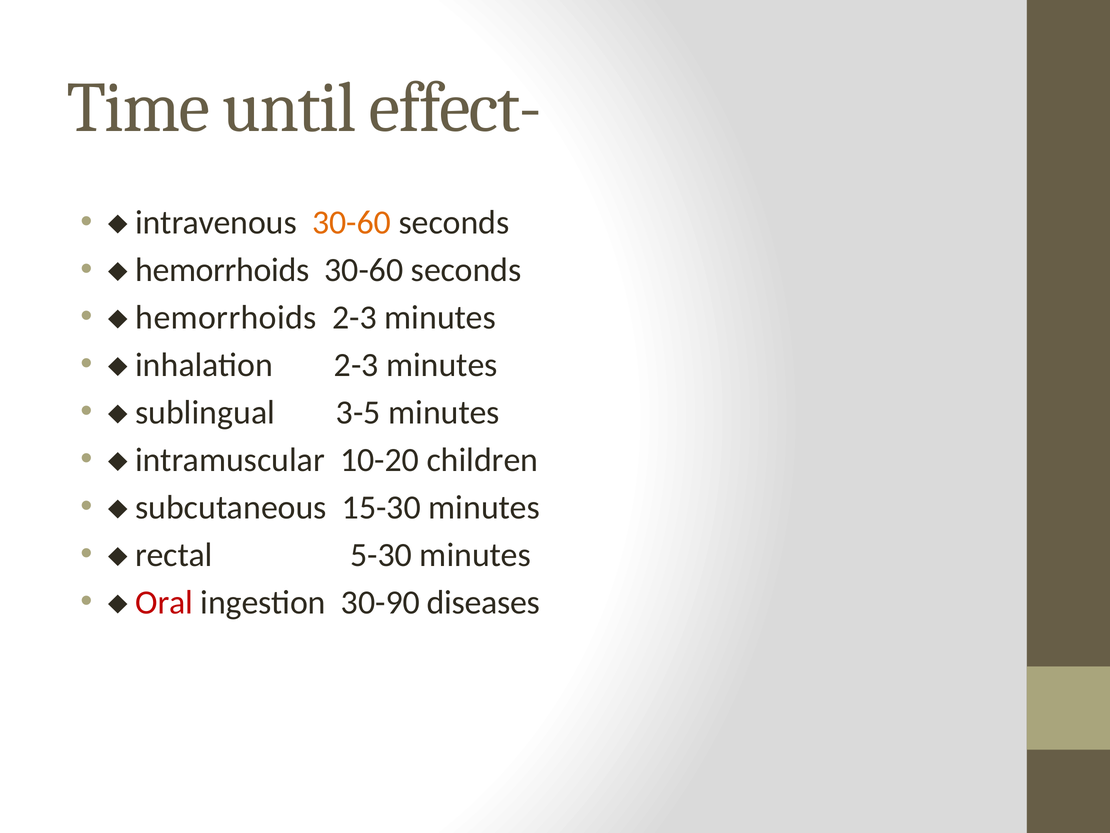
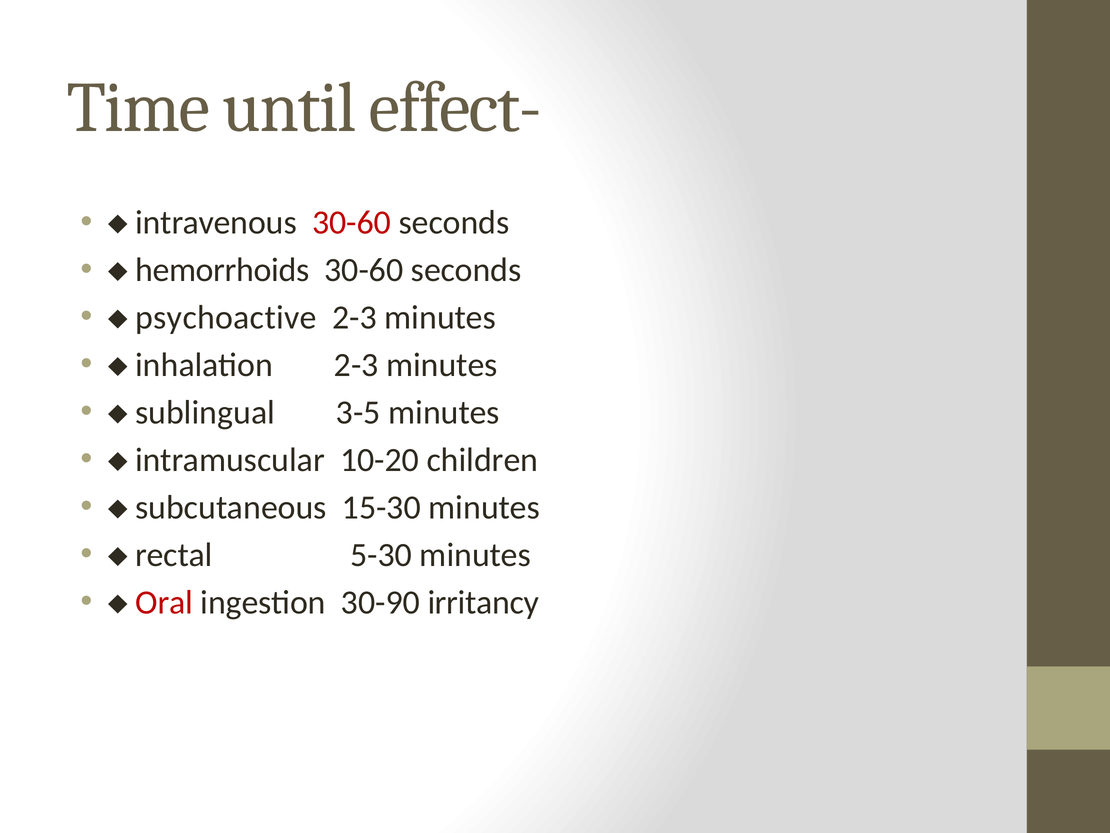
30-60 colour: orange -> red (352, 223)
hemorrhoids: hemorrhoids -> psychoactive (226, 317)
diseases: diseases -> irritancy (483, 602)
